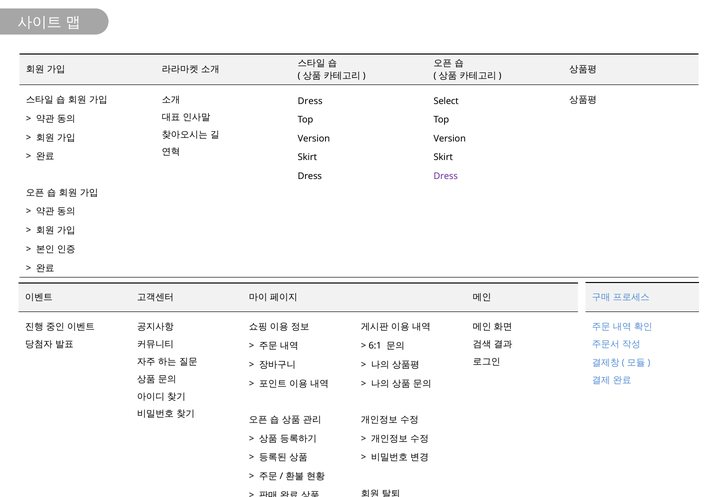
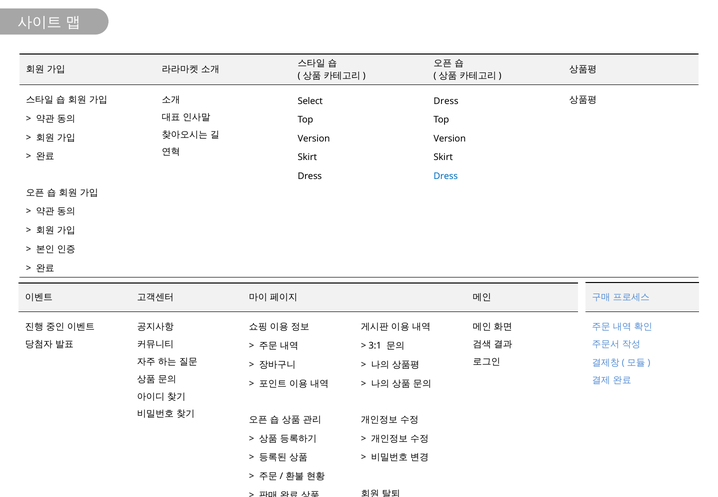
Dress: Dress -> Select (310, 101)
Select: Select -> Dress (446, 101)
Dress colour: purple -> blue (446, 176)
6:1: 6:1 -> 3:1 (375, 346)
